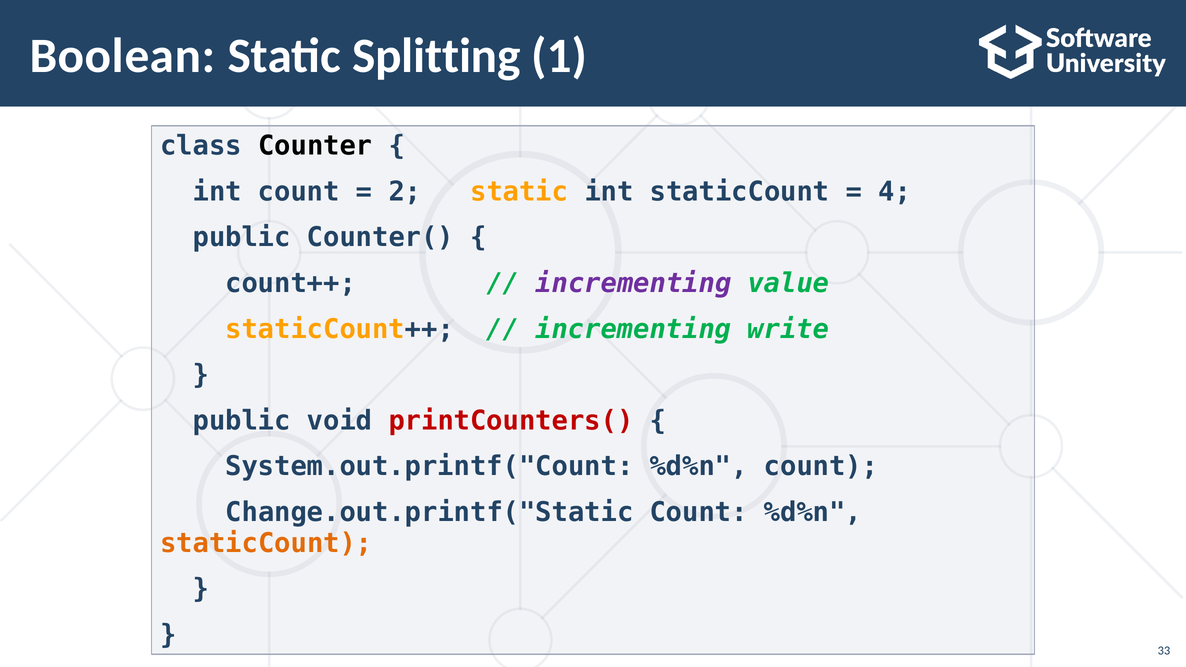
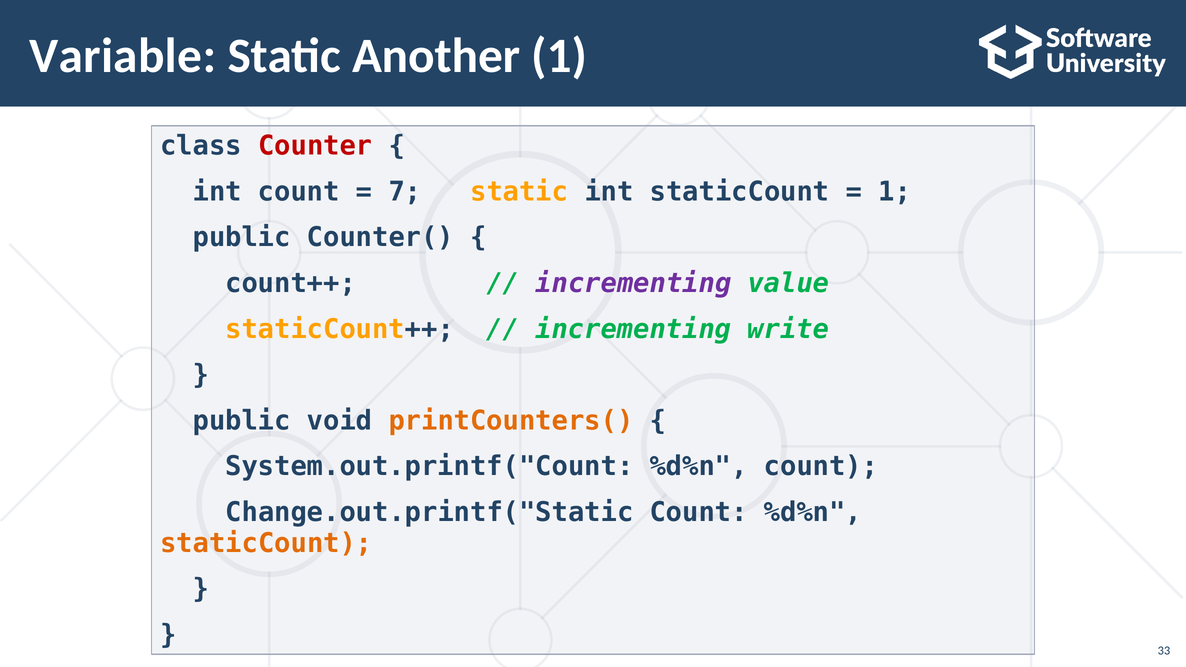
Boolean: Boolean -> Variable (123, 56)
Splitting: Splitting -> Another (436, 56)
Counter colour: black -> red (315, 146)
2: 2 -> 7 (405, 192)
4: 4 -> 1 (895, 192)
printCounters( colour: red -> orange (511, 421)
